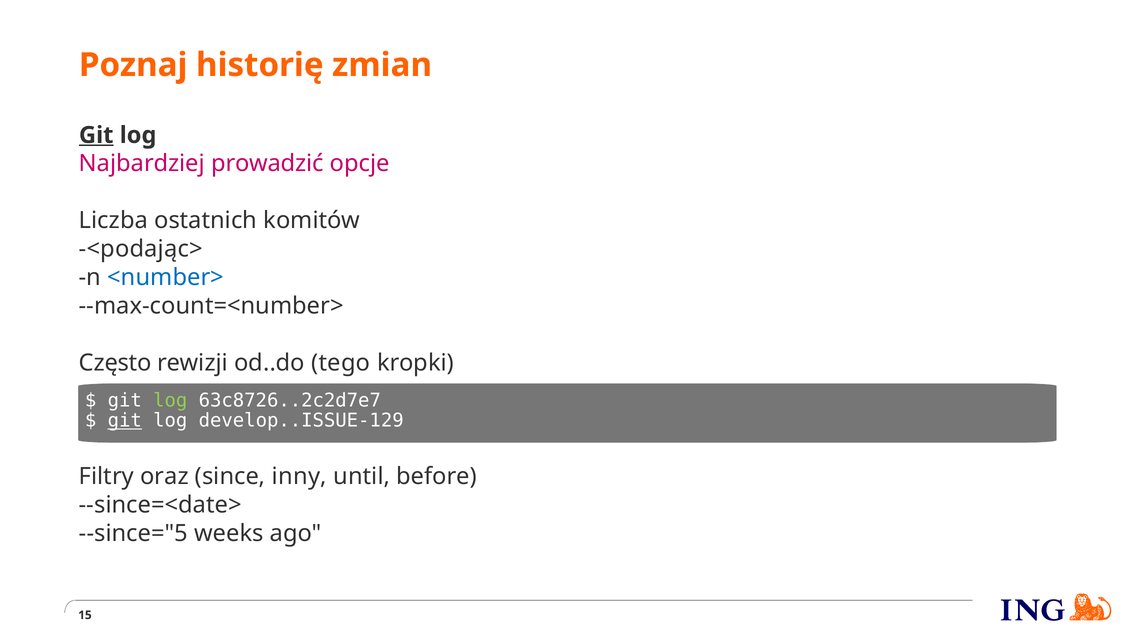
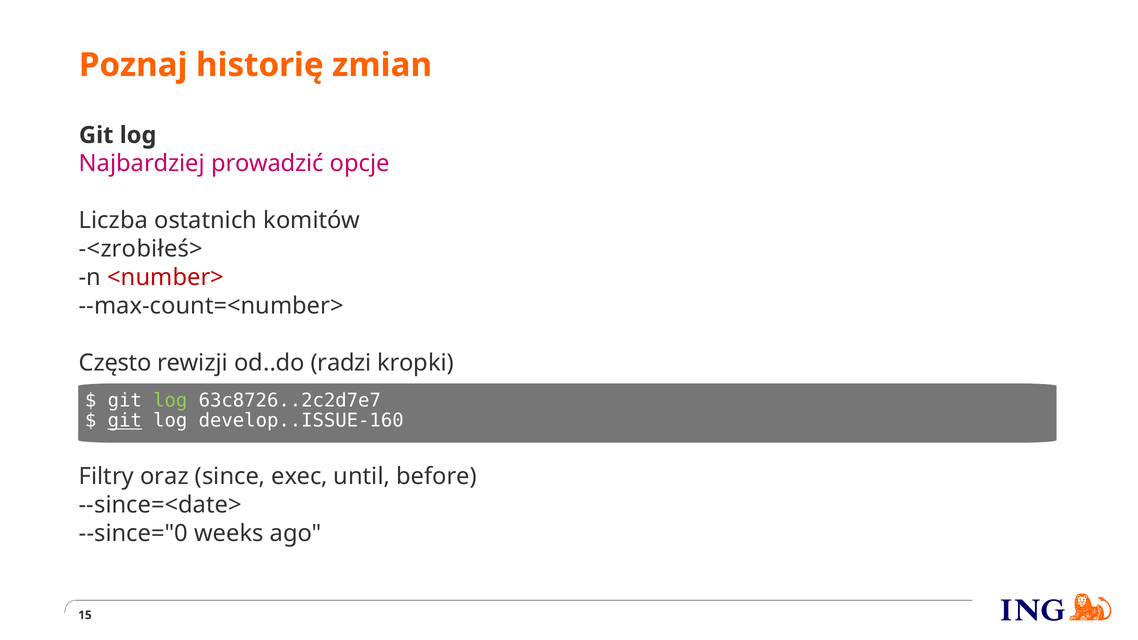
Git underline: present -> none (96, 135)
-<podając>: -<podając> -> -<zrobiłeś> (141, 249)
<number> colour: blue -> red (166, 278)
tego: tego -> radzi (341, 363)
develop..ISSUE-129: develop..ISSUE-129 -> develop..ISSUE-160 (301, 421)
inny: inny -> exec (300, 477)
--since="5: --since="5 -> --since="0 (133, 534)
